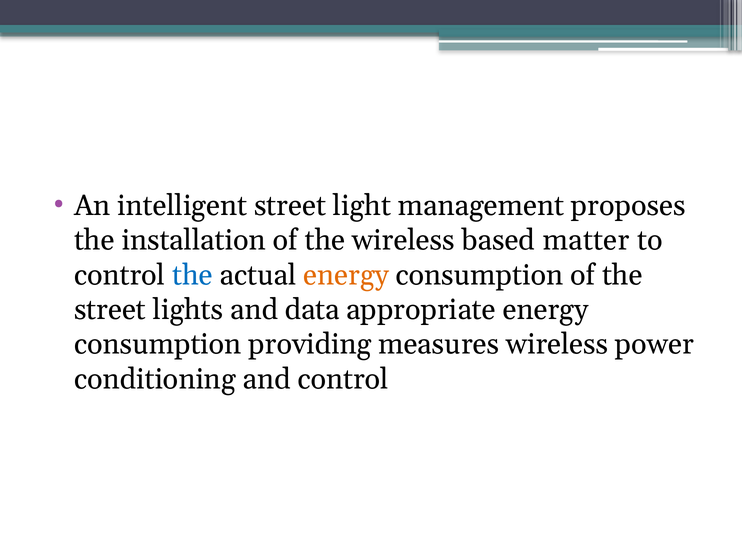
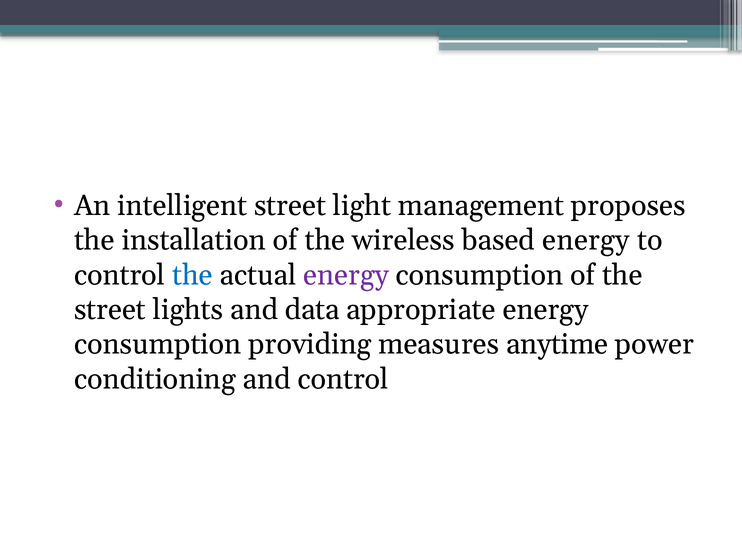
based matter: matter -> energy (586, 240)
energy colour: orange -> purple (346, 275)
measures wireless: wireless -> anytime (557, 344)
